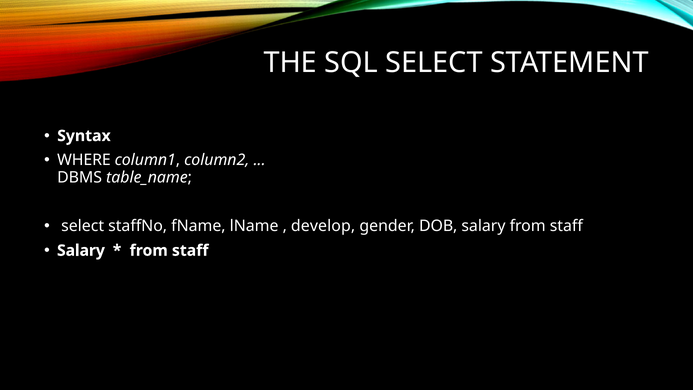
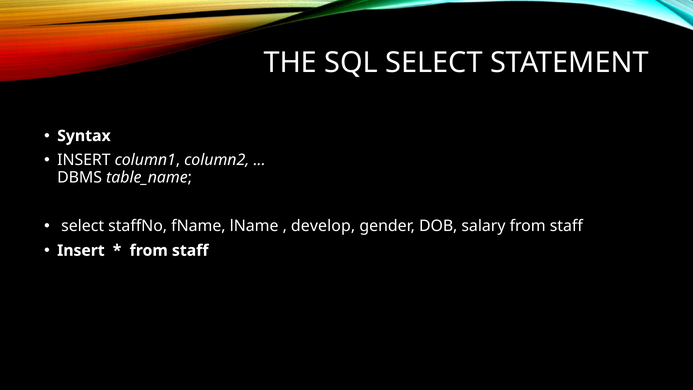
WHERE: WHERE -> INSERT (84, 160)
Salary: Salary -> Insert (81, 250)
